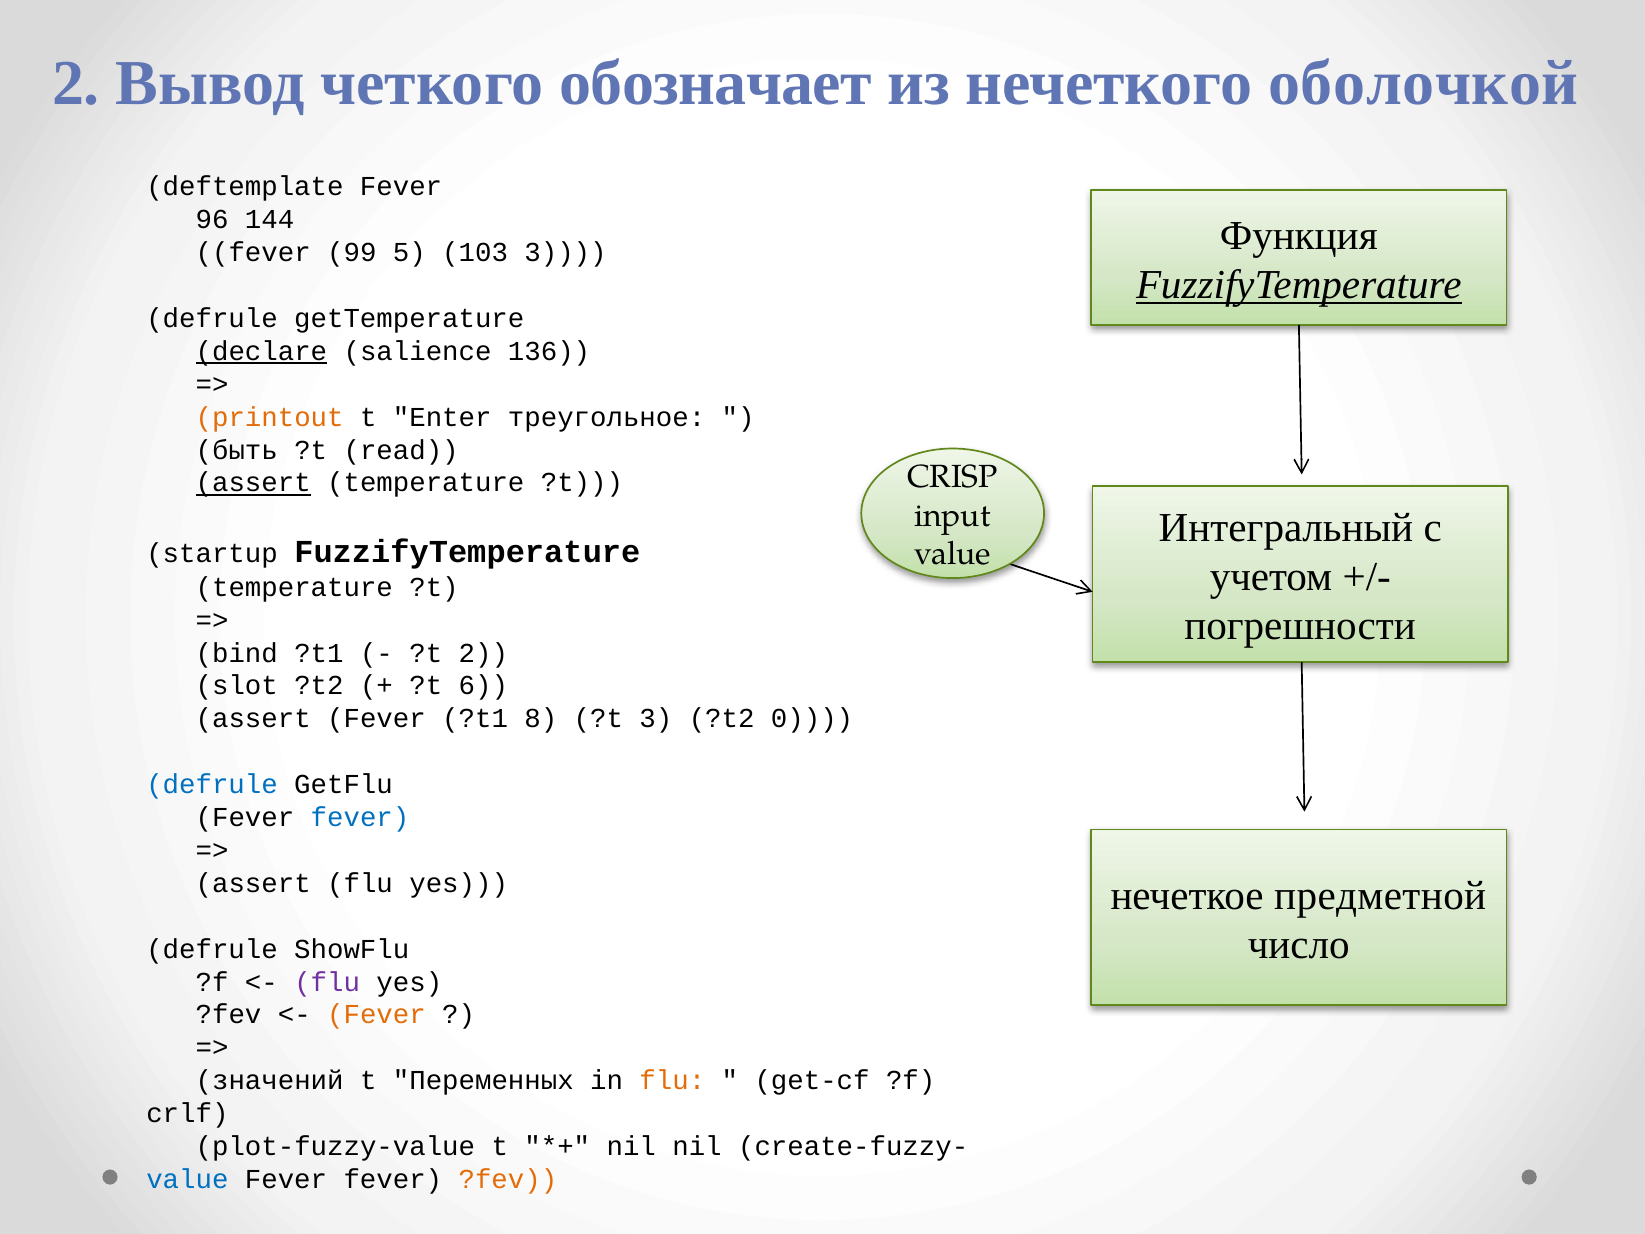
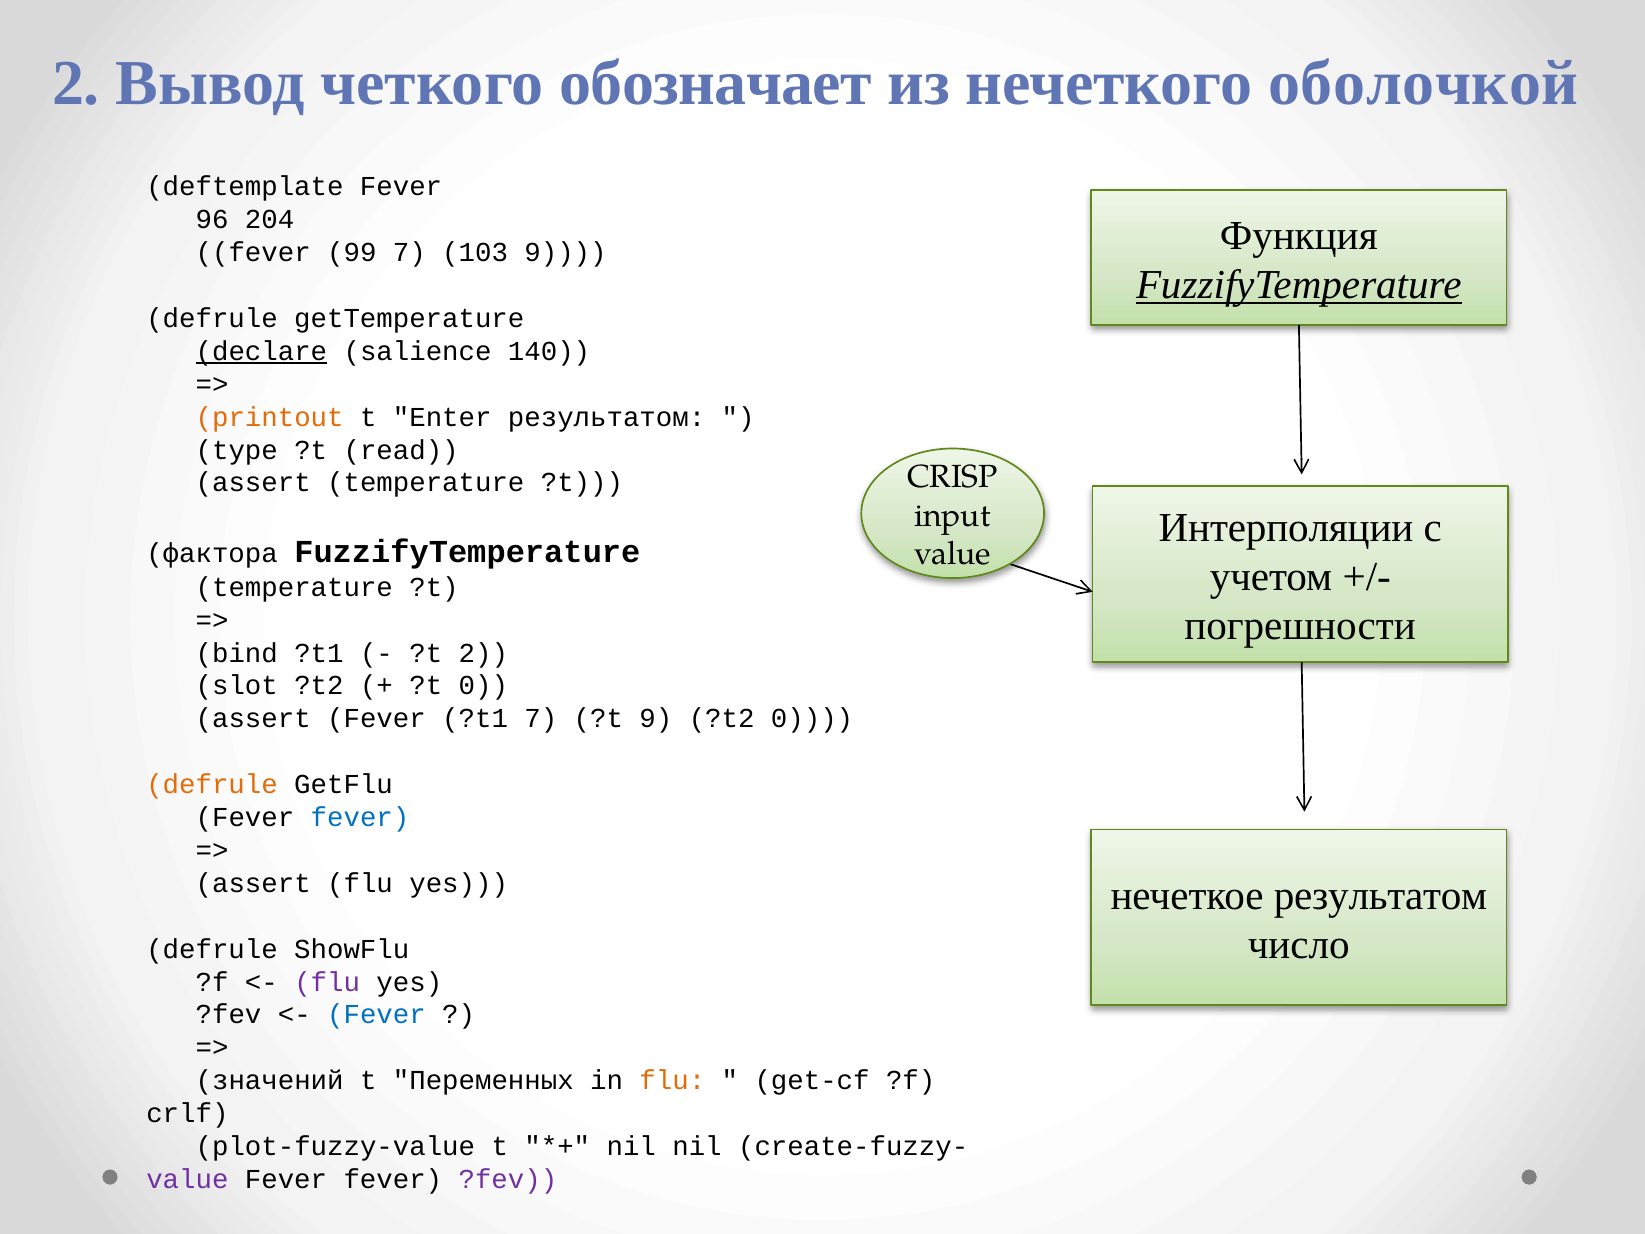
144: 144 -> 204 (270, 220)
99 5: 5 -> 7 (409, 253)
103 3: 3 -> 9 (565, 253)
136: 136 -> 140 (549, 351)
Enter треугольное: треугольное -> результатом (607, 417)
быть: быть -> type (237, 450)
assert underline: present -> none (253, 483)
Интегральный: Интегральный -> Интерполяции (1286, 528)
startup: startup -> фактора (212, 553)
?t 6: 6 -> 0 (483, 686)
?t1 8: 8 -> 7 (541, 719)
?t 3: 3 -> 9 (656, 719)
defrule colour: blue -> orange (212, 784)
нечеткое предметной: предметной -> результатом (1380, 895)
Fever colour: orange -> blue (376, 1015)
value colour: blue -> purple (187, 1179)
?fev colour: orange -> purple (508, 1179)
